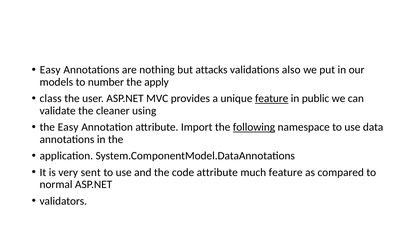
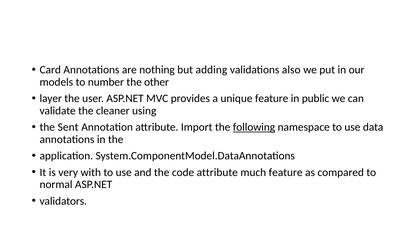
Easy: Easy -> Card (50, 70)
attacks: attacks -> adding (211, 70)
apply: apply -> other (157, 82)
class: class -> layer (51, 99)
feature underline: present -> none (272, 99)
the Easy: Easy -> Sent (68, 127)
sent: sent -> with (91, 173)
